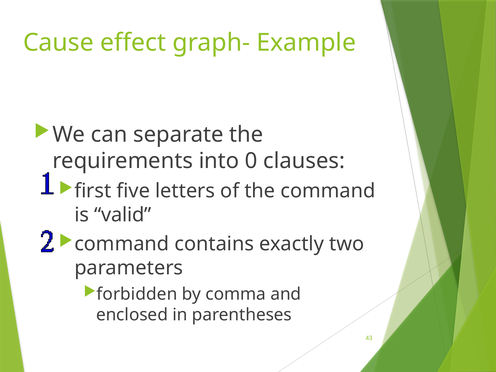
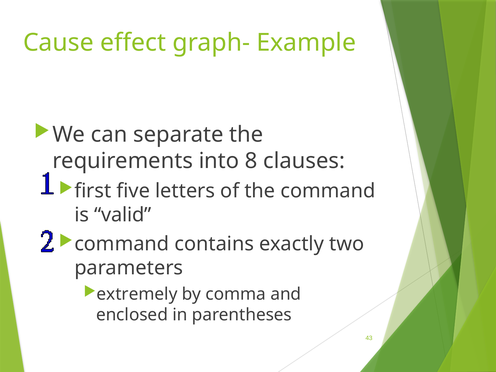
0: 0 -> 8 (251, 161)
forbidden: forbidden -> extremely (137, 294)
